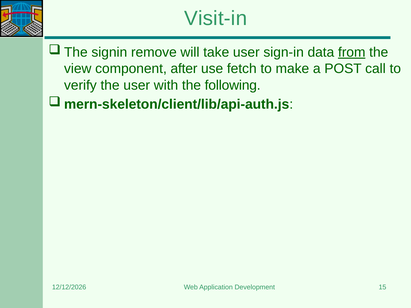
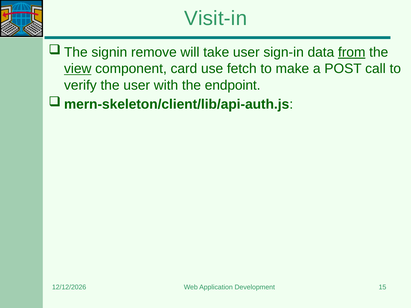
view underline: none -> present (78, 69)
after: after -> card (184, 69)
following: following -> endpoint (233, 85)
